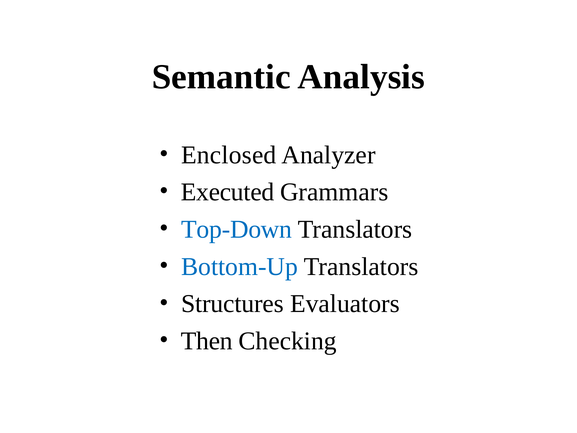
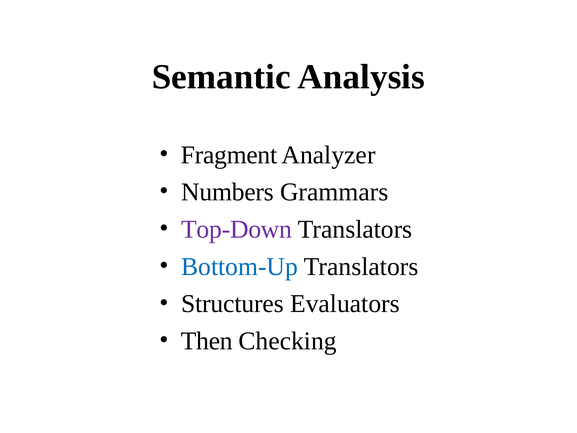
Enclosed: Enclosed -> Fragment (229, 155)
Executed: Executed -> Numbers (228, 192)
Top-Down colour: blue -> purple (237, 229)
